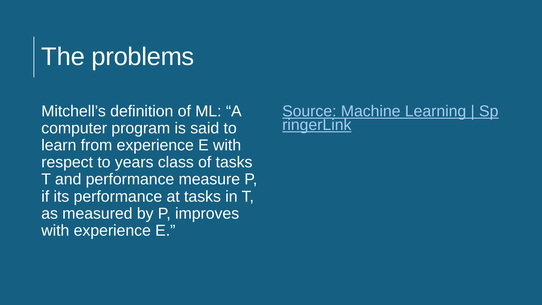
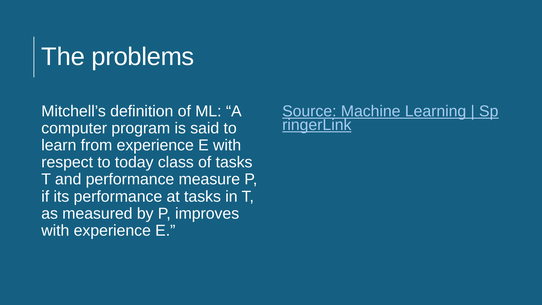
years: years -> today (134, 162)
